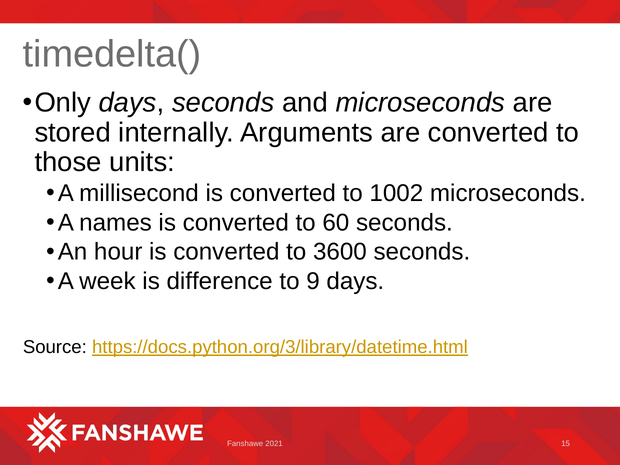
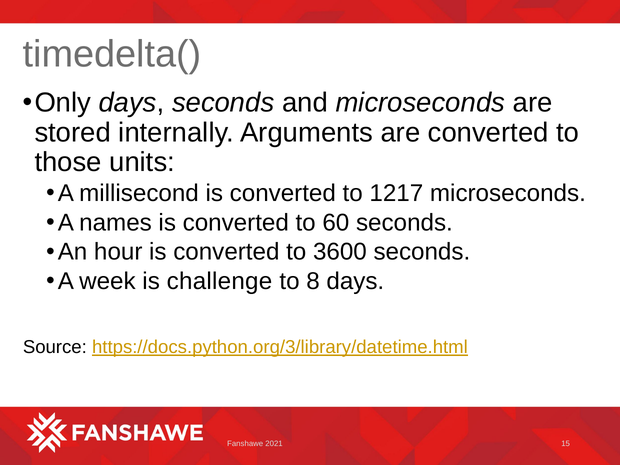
1002: 1002 -> 1217 (396, 193)
difference: difference -> challenge (219, 281)
9: 9 -> 8 (313, 281)
